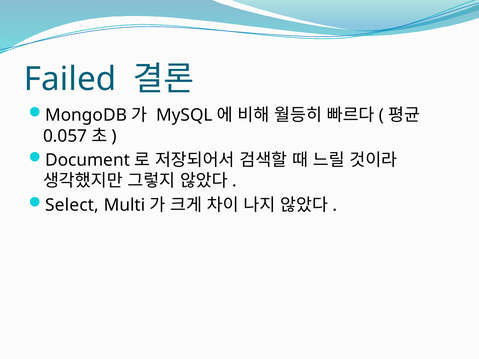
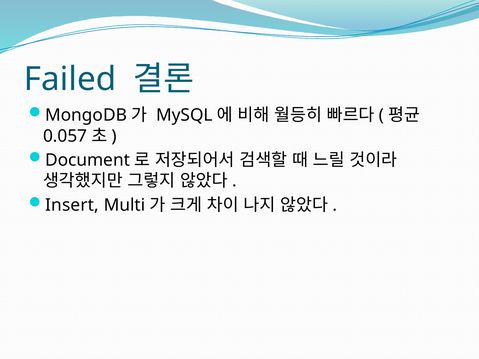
Select: Select -> Insert (72, 205)
